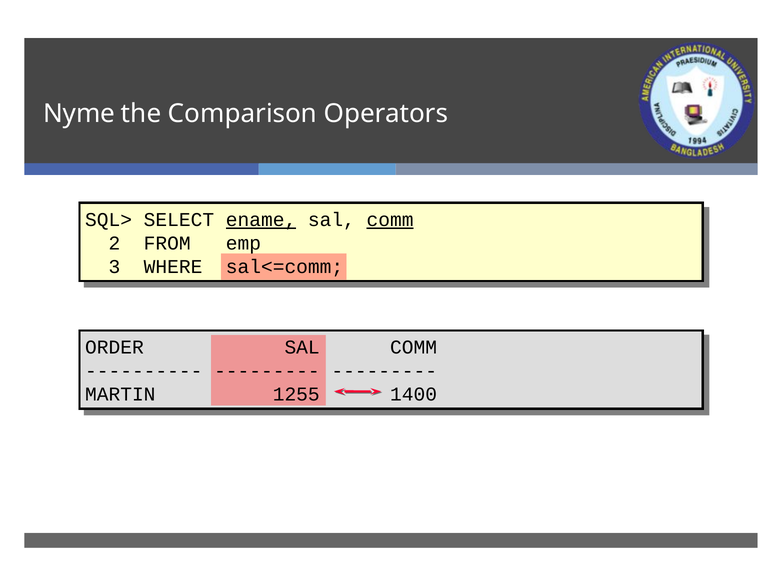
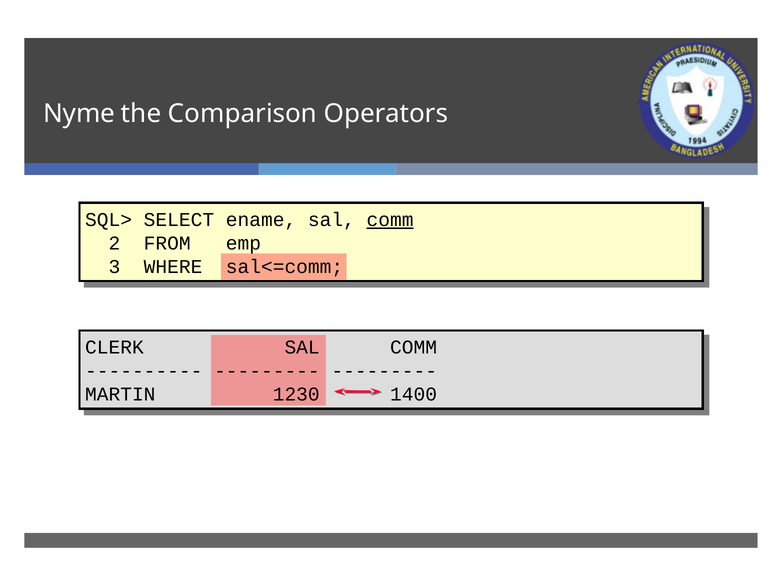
ename underline: present -> none (261, 220)
ORDER: ORDER -> CLERK (114, 347)
1255: 1255 -> 1230 (296, 394)
